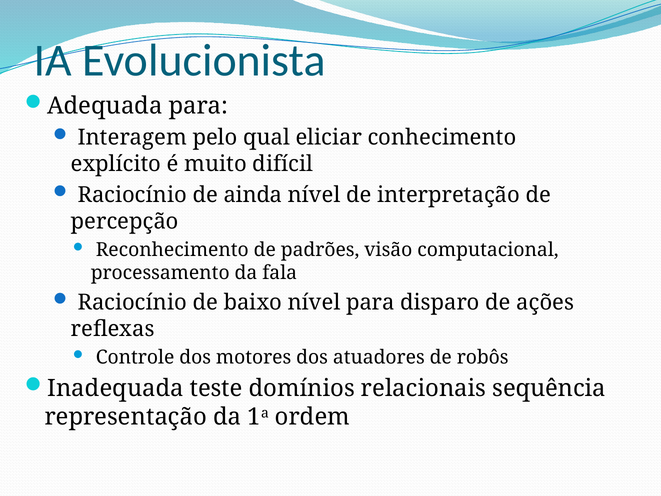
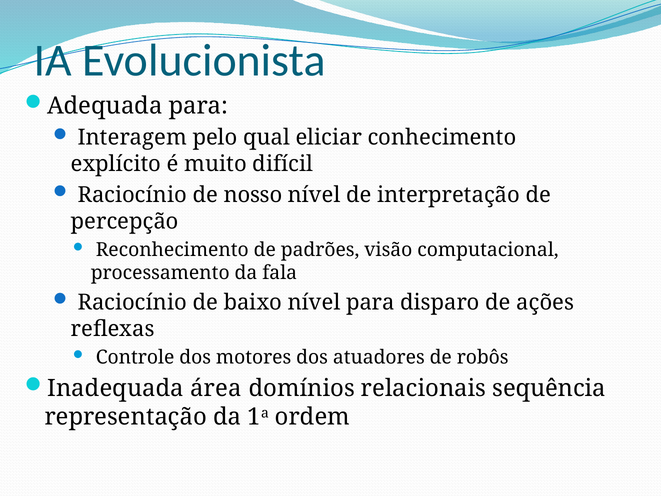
ainda: ainda -> nosso (253, 195)
teste: teste -> área (216, 388)
